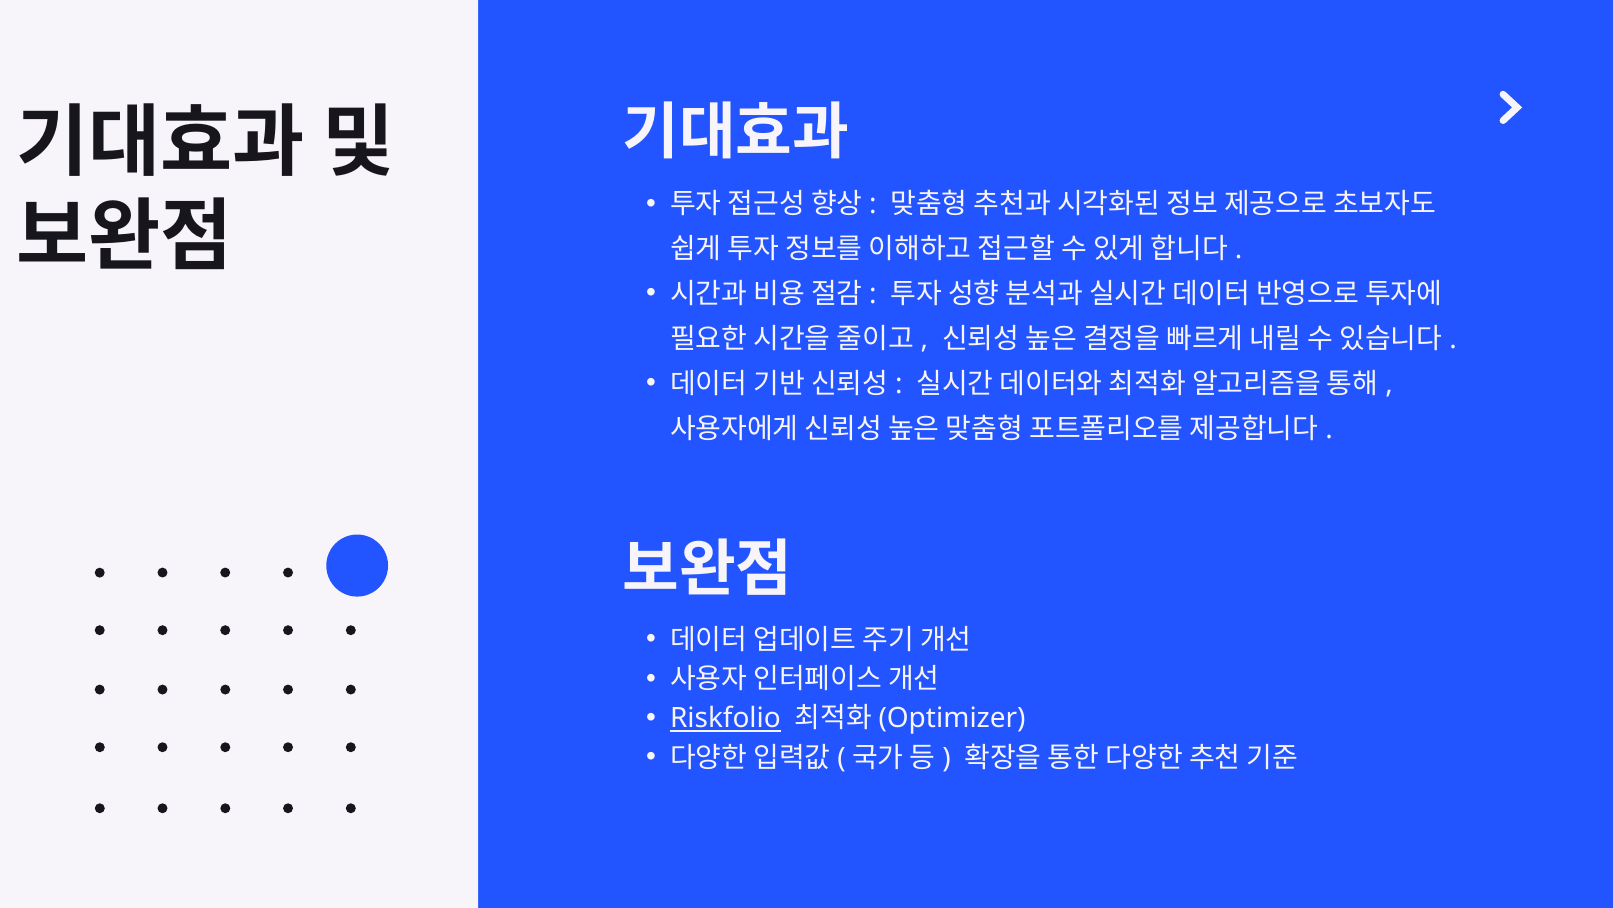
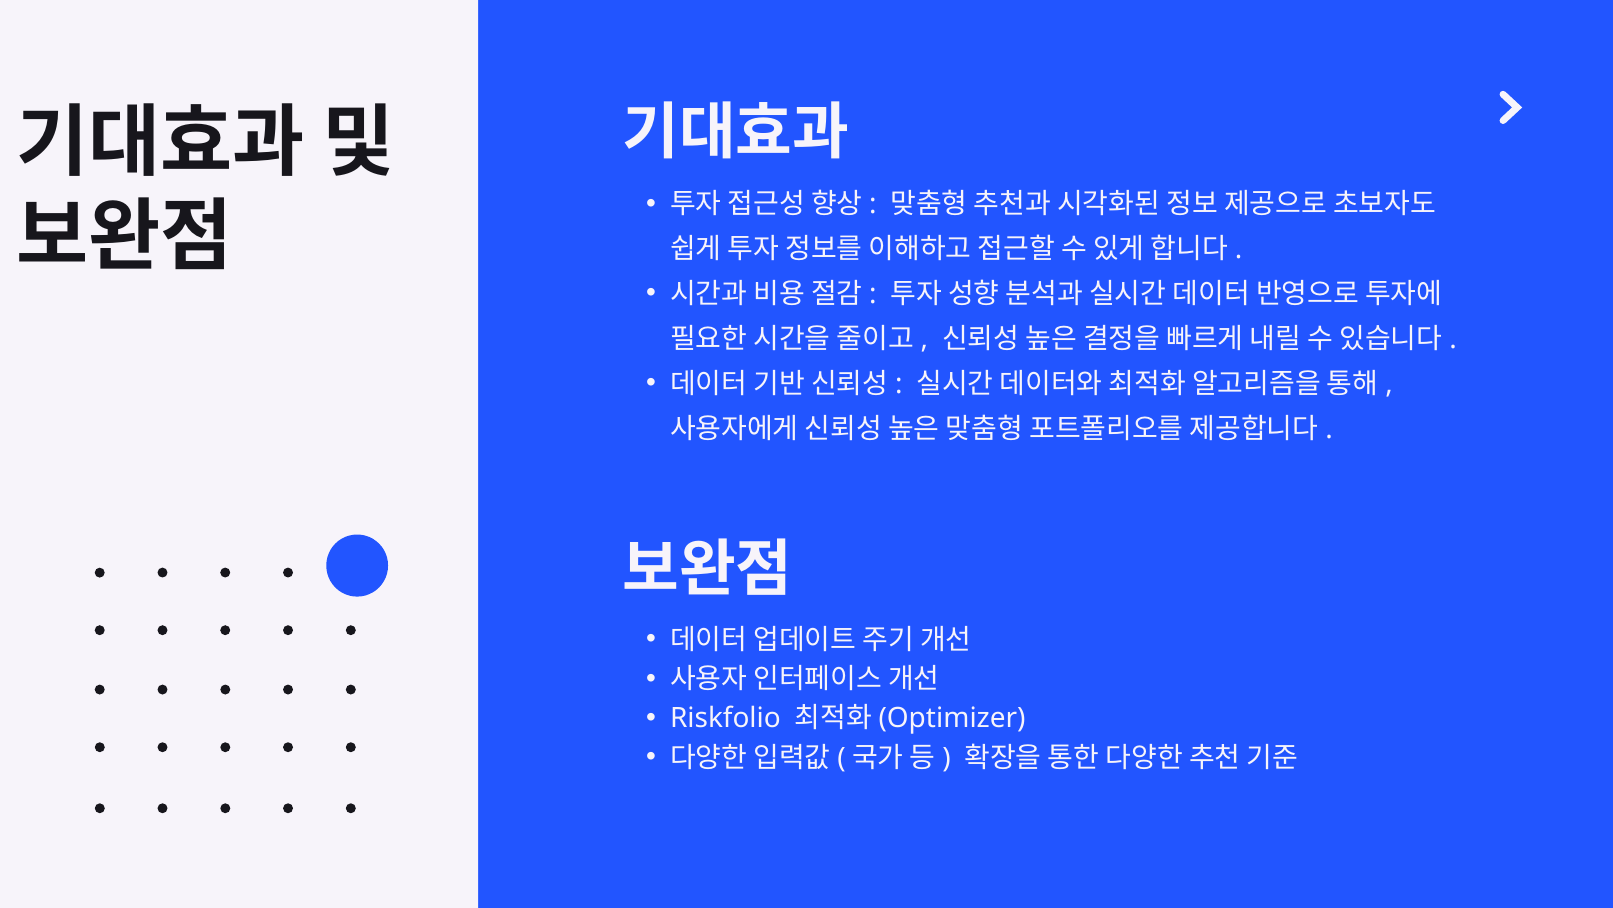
Riskfolio underline: present -> none (725, 718)
